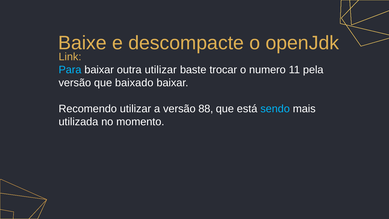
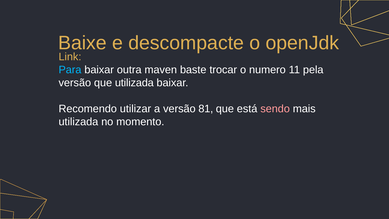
outra utilizar: utilizar -> maven (161, 70)
que baixado: baixado -> utilizada (134, 83)
88: 88 -> 81 (206, 109)
sendo colour: light blue -> pink (275, 109)
